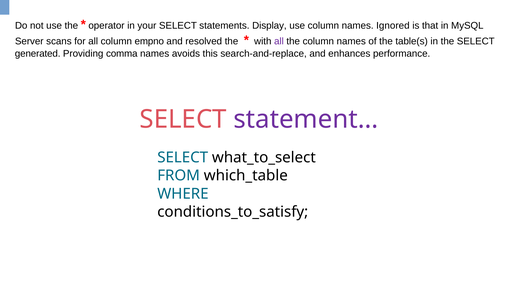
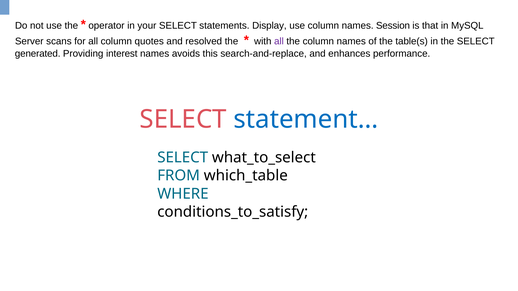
Ignored: Ignored -> Session (393, 26)
empno: empno -> quotes (149, 41)
comma: comma -> interest (122, 54)
statement… colour: purple -> blue (306, 120)
